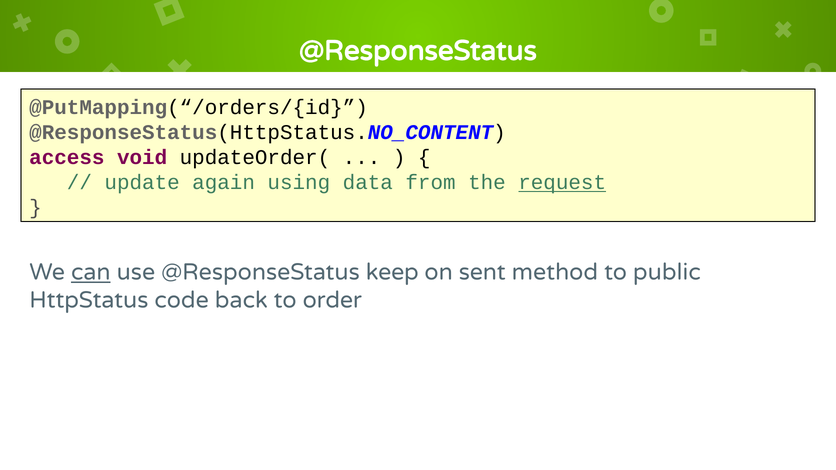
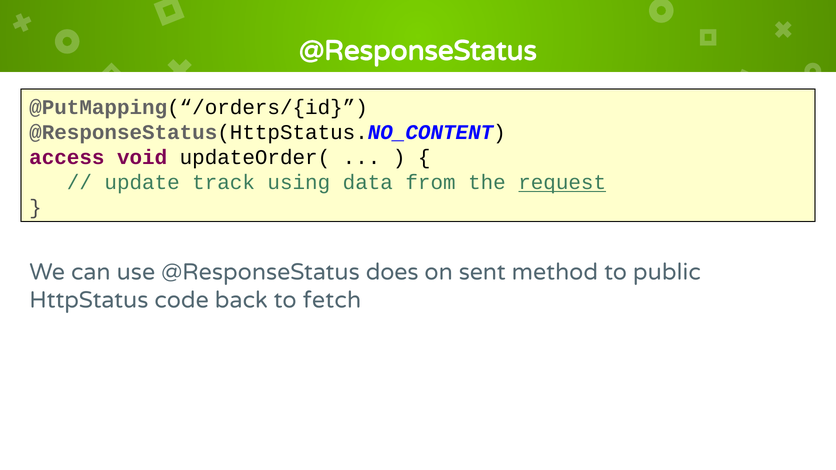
again: again -> track (224, 183)
can underline: present -> none (91, 272)
keep: keep -> does (392, 272)
order: order -> fetch (332, 300)
